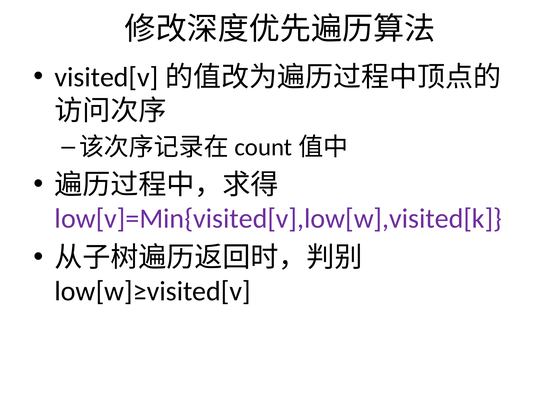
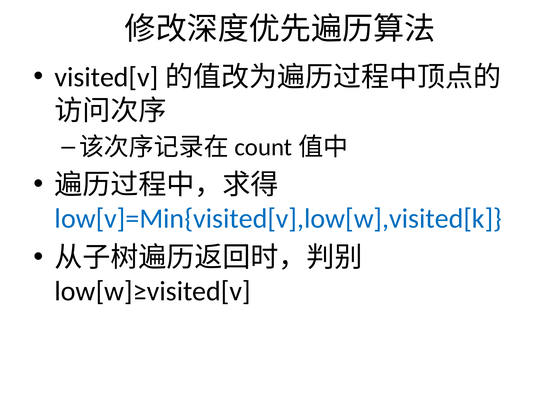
low[v]=Min{visited[v],low[w],visited[k colour: purple -> blue (278, 218)
